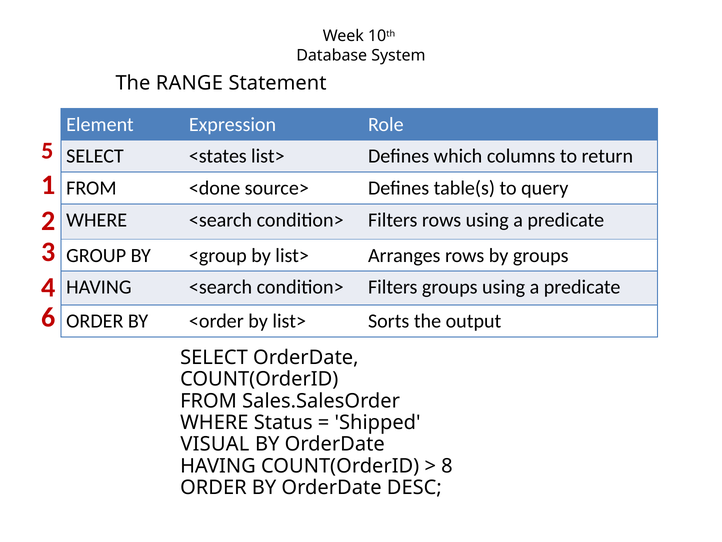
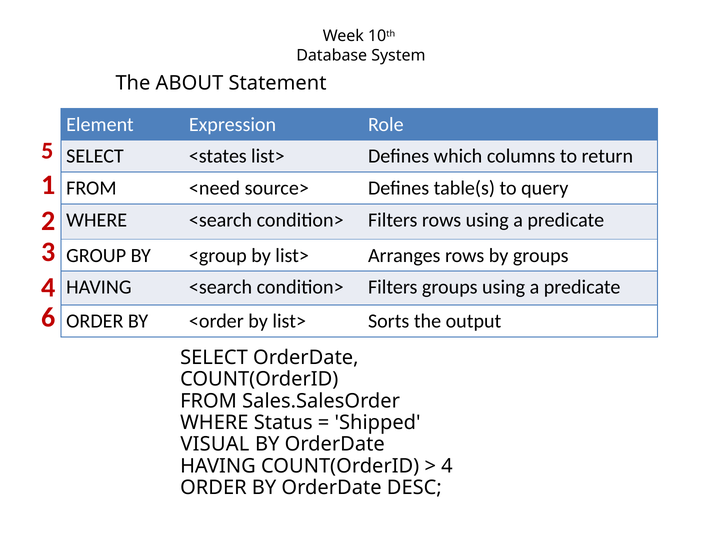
RANGE: RANGE -> ABOUT (189, 83)
<done: <done -> <need (215, 188)
8: 8 -> 4 (447, 465)
